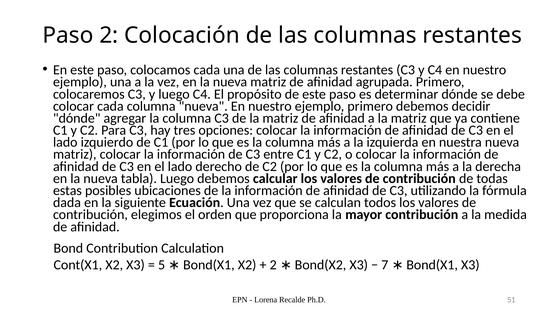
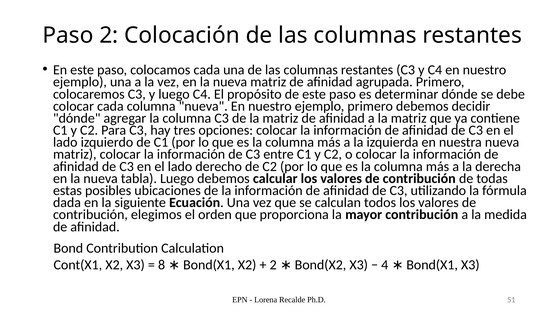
5: 5 -> 8 (162, 265)
7: 7 -> 4 (385, 265)
